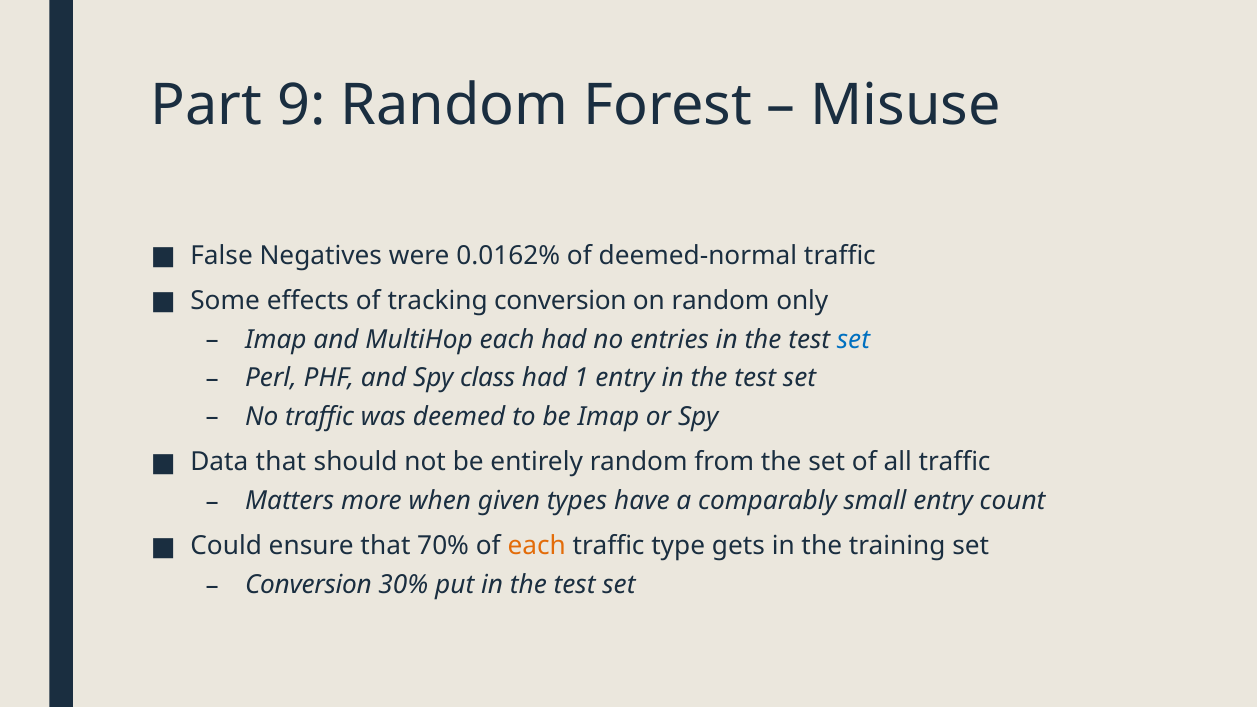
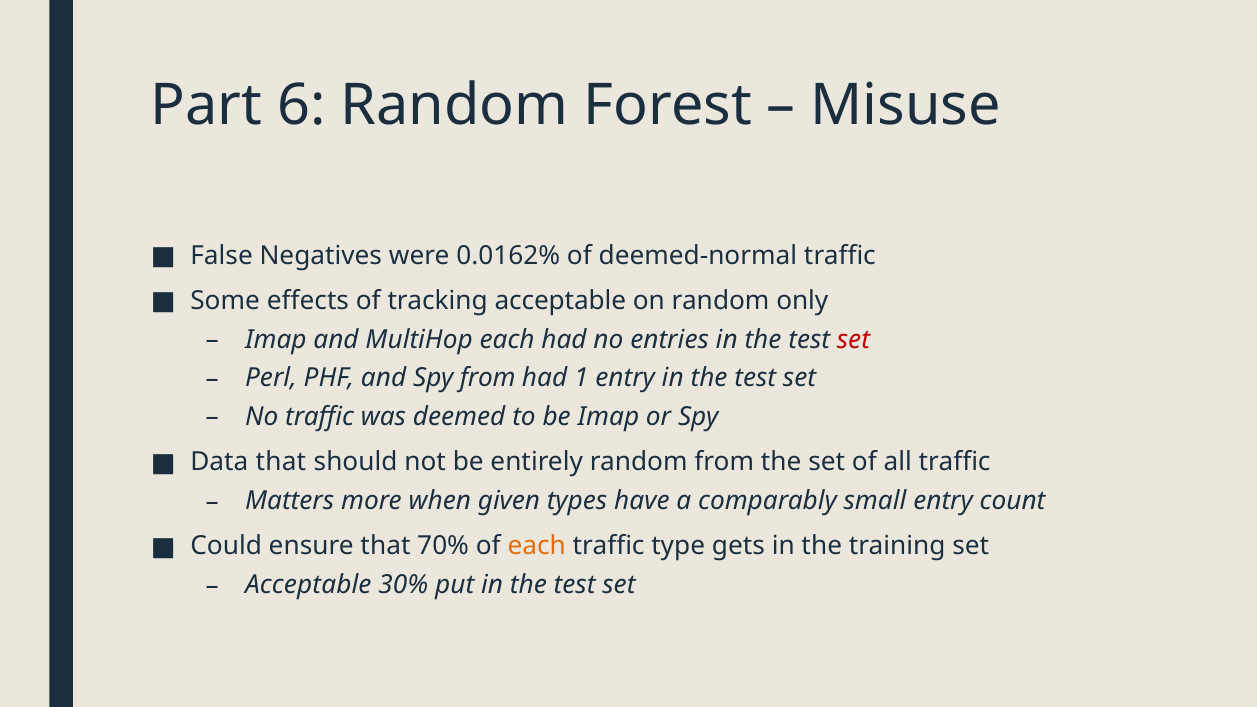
9: 9 -> 6 (302, 106)
tracking conversion: conversion -> acceptable (560, 301)
set colour: blue -> red (853, 339)
Spy class: class -> from (488, 378)
Conversion: Conversion -> Acceptable (308, 585)
